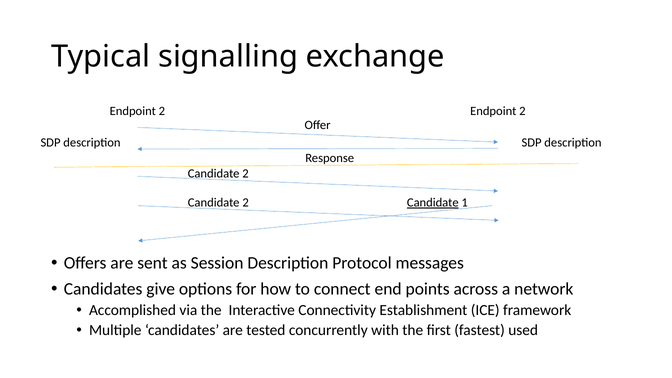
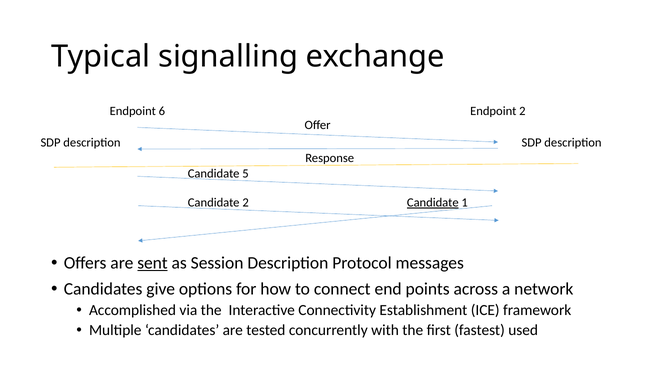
2: 2 -> 6 (162, 111)
2: 2 -> 5 (246, 174)
sent underline: none -> present (152, 263)
